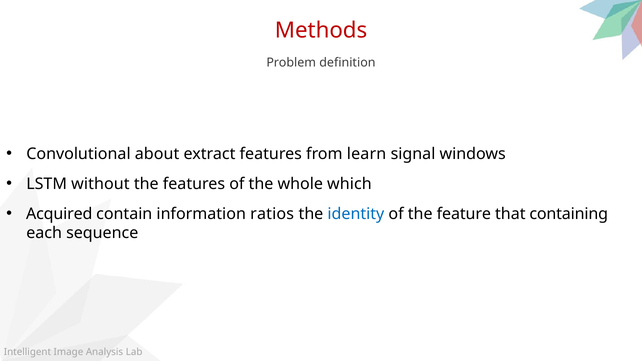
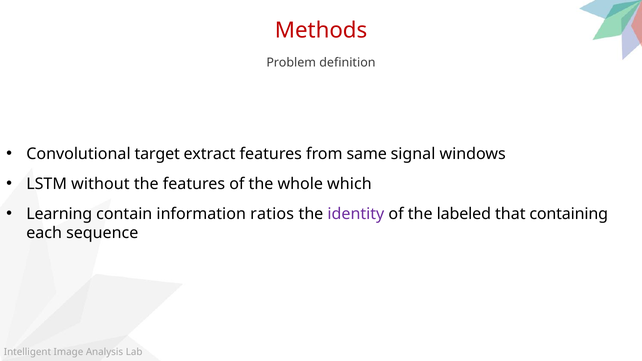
about: about -> target (157, 154)
learn: learn -> same (367, 154)
Acquired: Acquired -> Learning (59, 214)
identity colour: blue -> purple (356, 214)
feature: feature -> labeled (464, 214)
